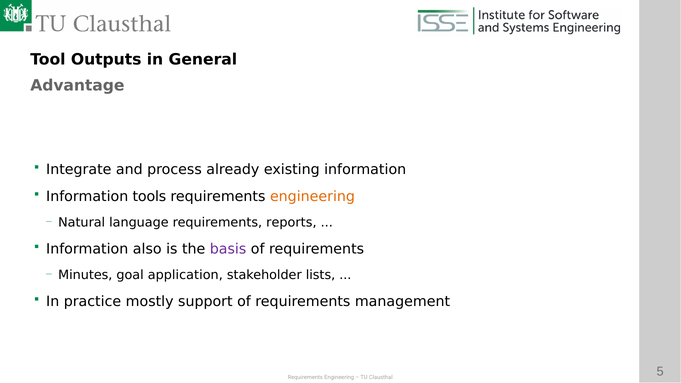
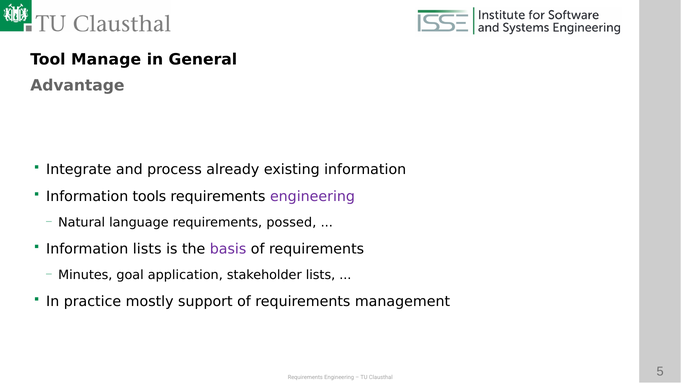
Outputs: Outputs -> Manage (106, 60)
engineering colour: orange -> purple (312, 196)
reports: reports -> possed (291, 223)
Information also: also -> lists (147, 249)
